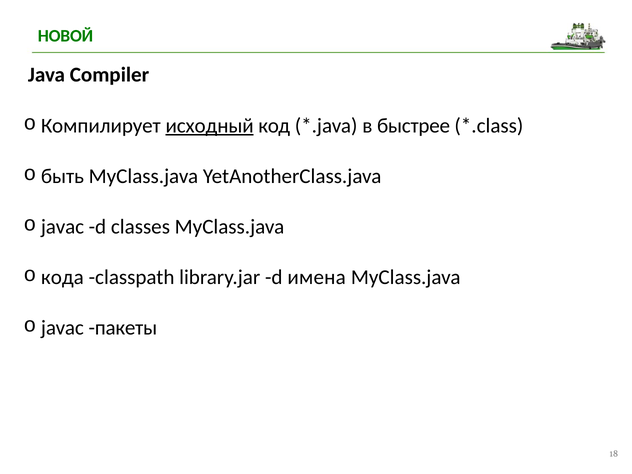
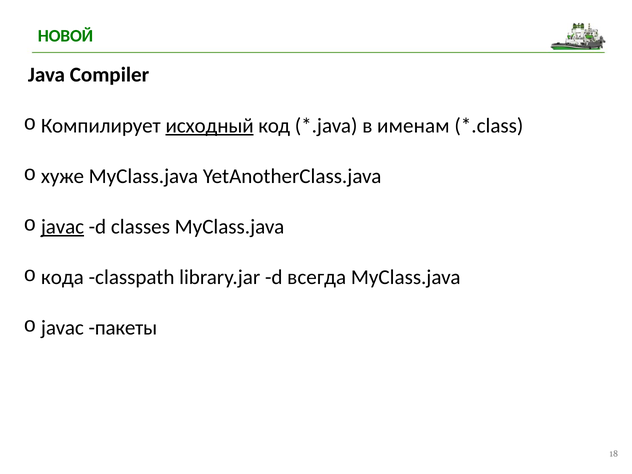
быстрее: быстрее -> именам (413, 126)
быть: быть -> хуже (63, 176)
javac underline: none -> present (63, 227)
имена: имена -> всегда (317, 277)
